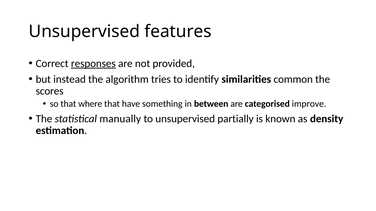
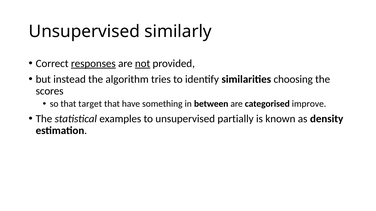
features: features -> similarly (178, 32)
not underline: none -> present (143, 64)
common: common -> choosing (293, 79)
where: where -> target (90, 104)
manually: manually -> examples (120, 119)
